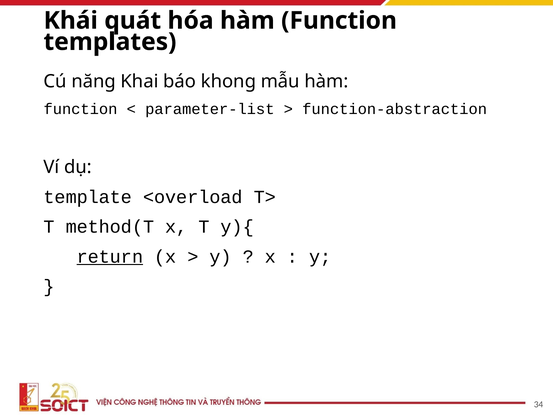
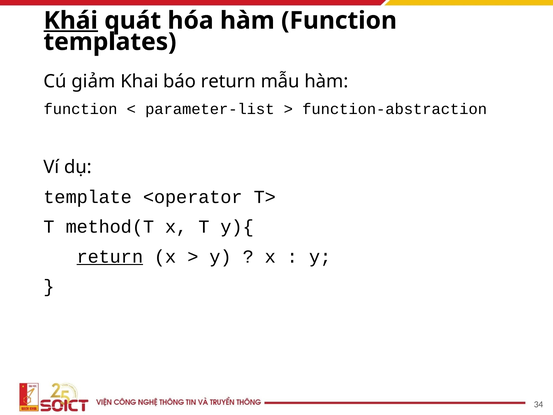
Khái underline: none -> present (71, 21)
năng: năng -> giảm (93, 81)
báo khong: khong -> return (228, 81)
<overload: <overload -> <operator (193, 197)
